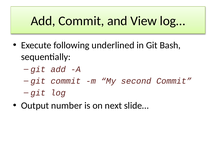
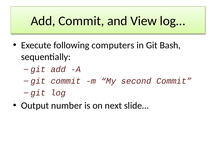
underlined: underlined -> computers (113, 45)
